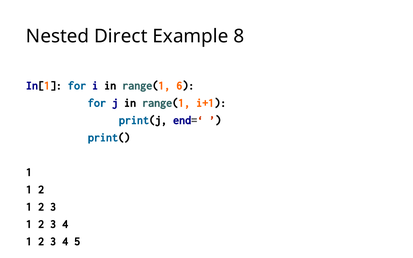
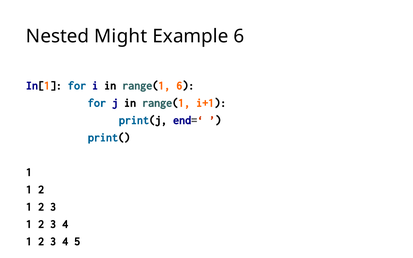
Direct: Direct -> Might (121, 36)
Example 8: 8 -> 6 (239, 36)
